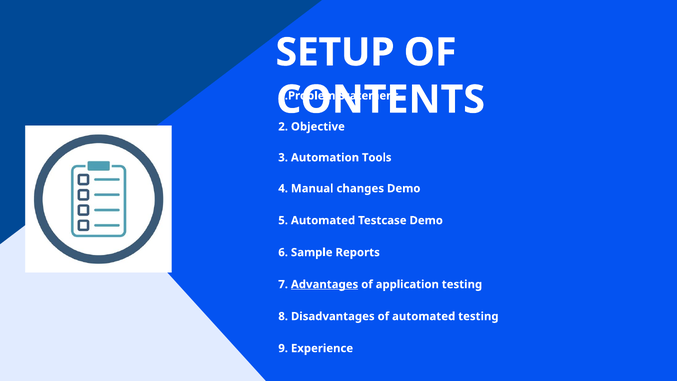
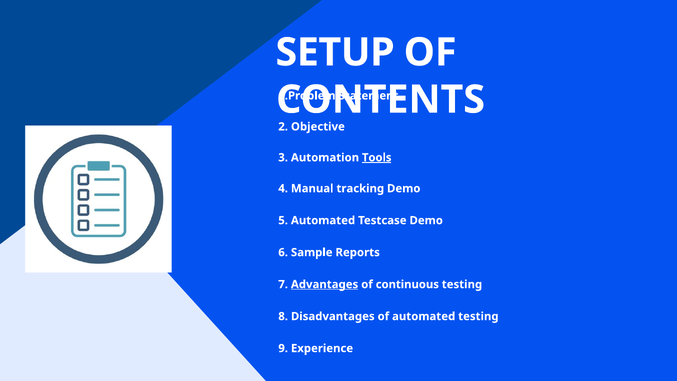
Tools underline: none -> present (377, 157)
changes: changes -> tracking (360, 188)
application: application -> continuous (407, 284)
